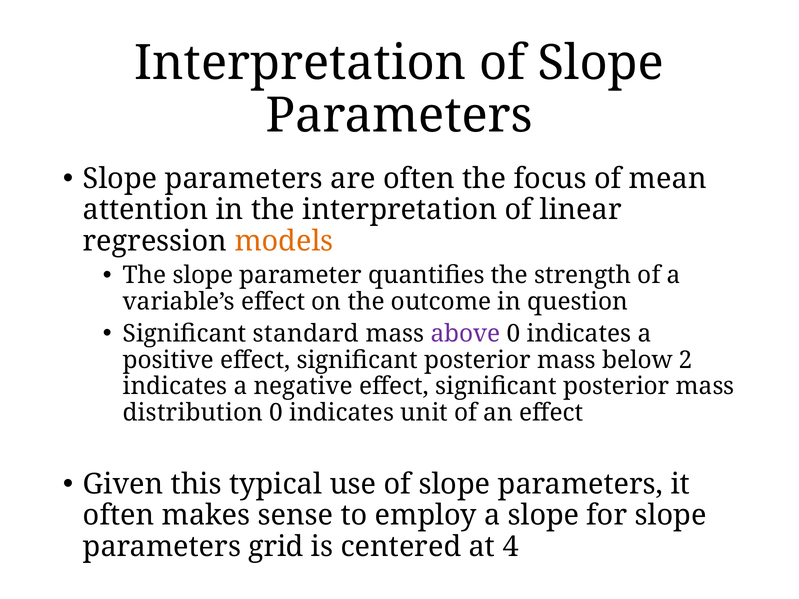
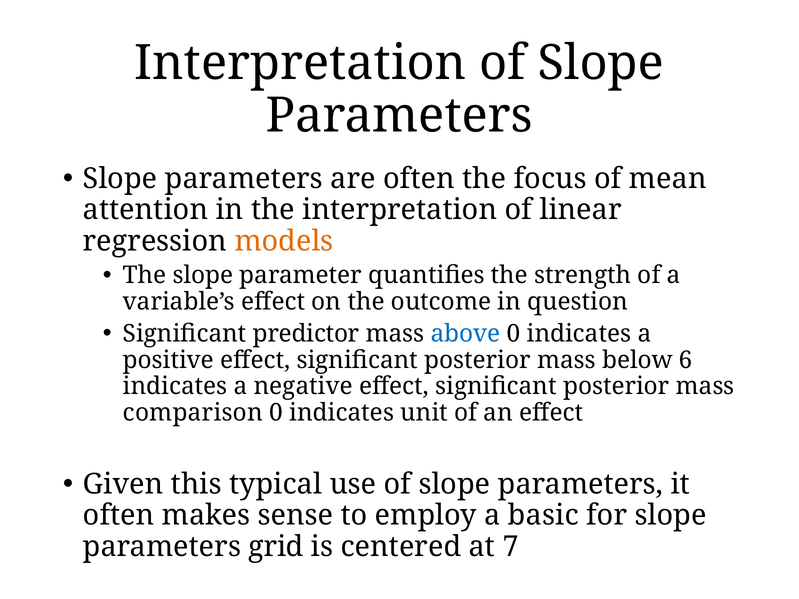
standard: standard -> predictor (306, 334)
above colour: purple -> blue (465, 334)
2: 2 -> 6 (686, 360)
distribution: distribution -> comparison (193, 413)
a slope: slope -> basic (543, 516)
4: 4 -> 7 (511, 547)
